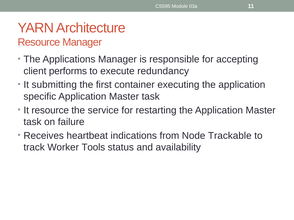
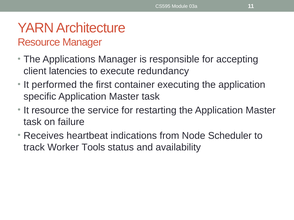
performs: performs -> latencies (68, 71)
submitting: submitting -> performed (54, 85)
Trackable: Trackable -> Scheduler (230, 136)
